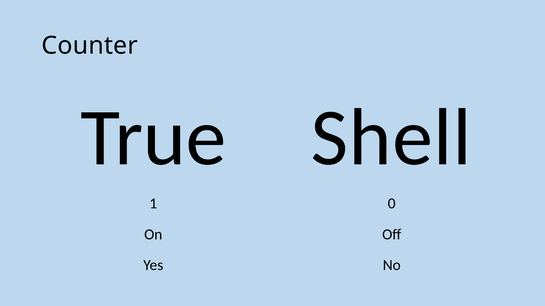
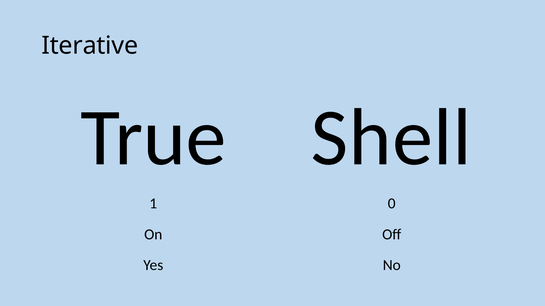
Counter: Counter -> Iterative (90, 46)
